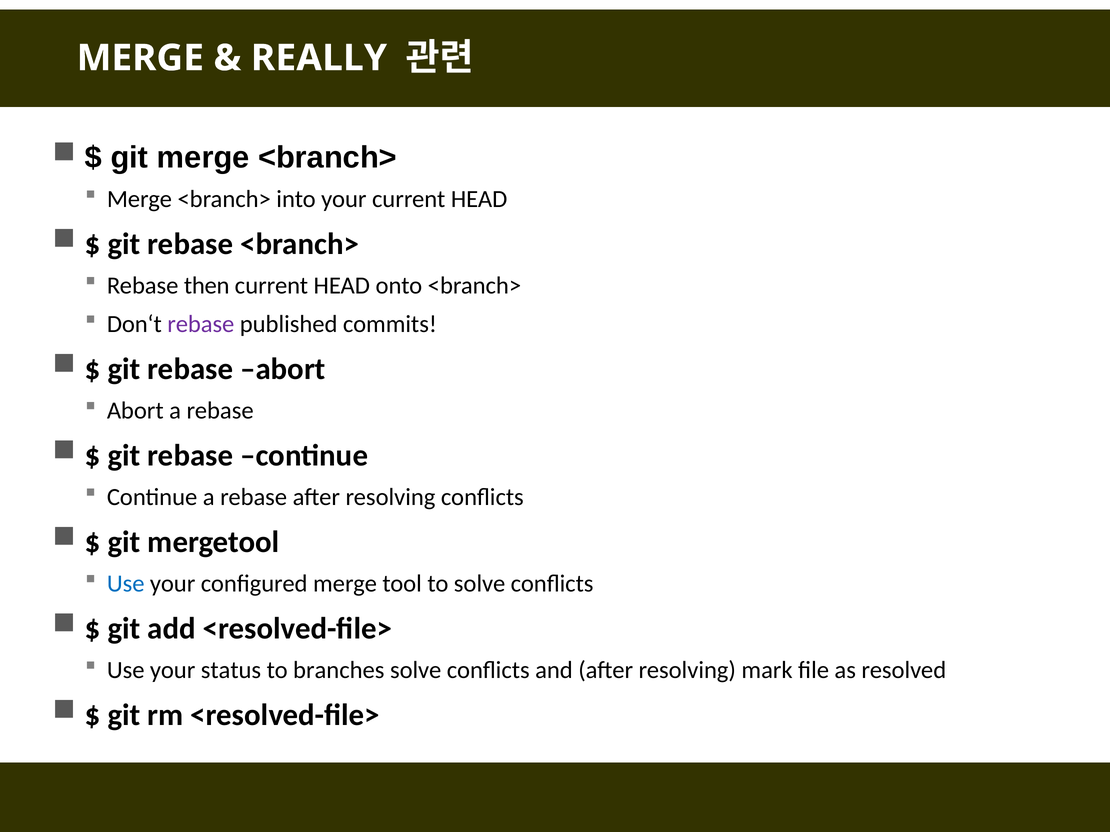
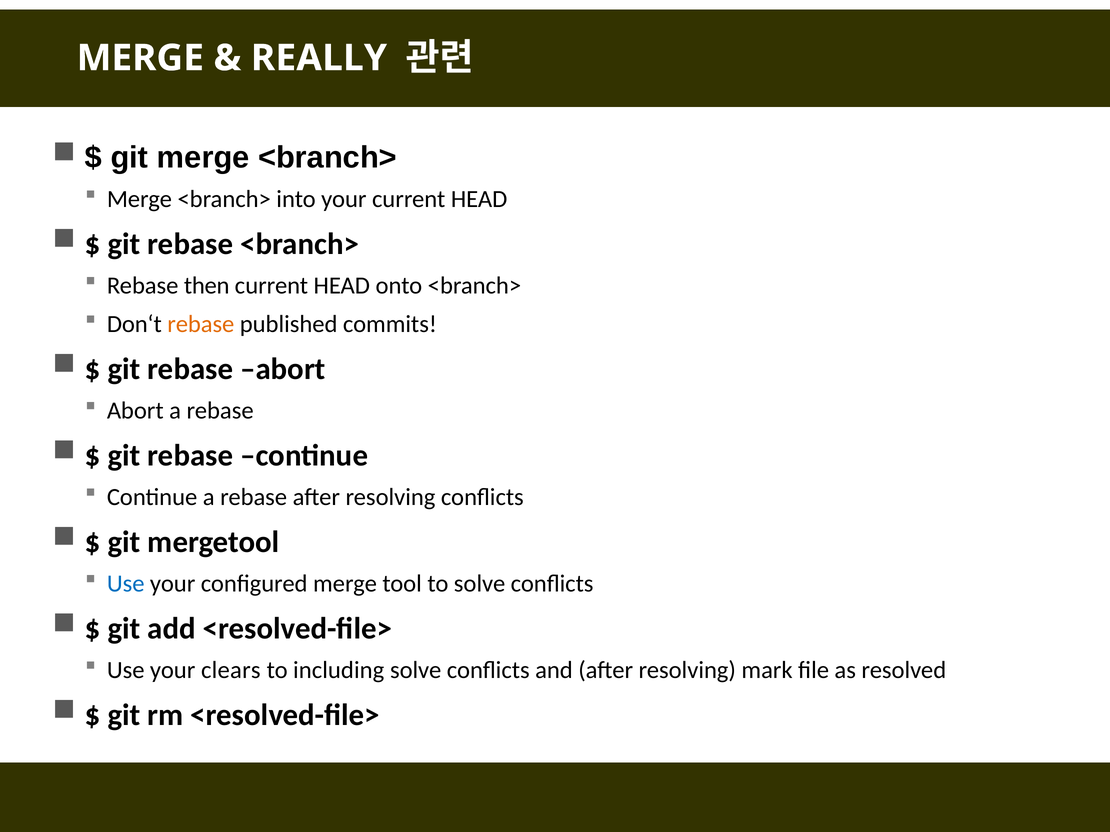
rebase colour: purple -> orange (201, 324)
status: status -> clears (231, 671)
branches: branches -> including (339, 671)
